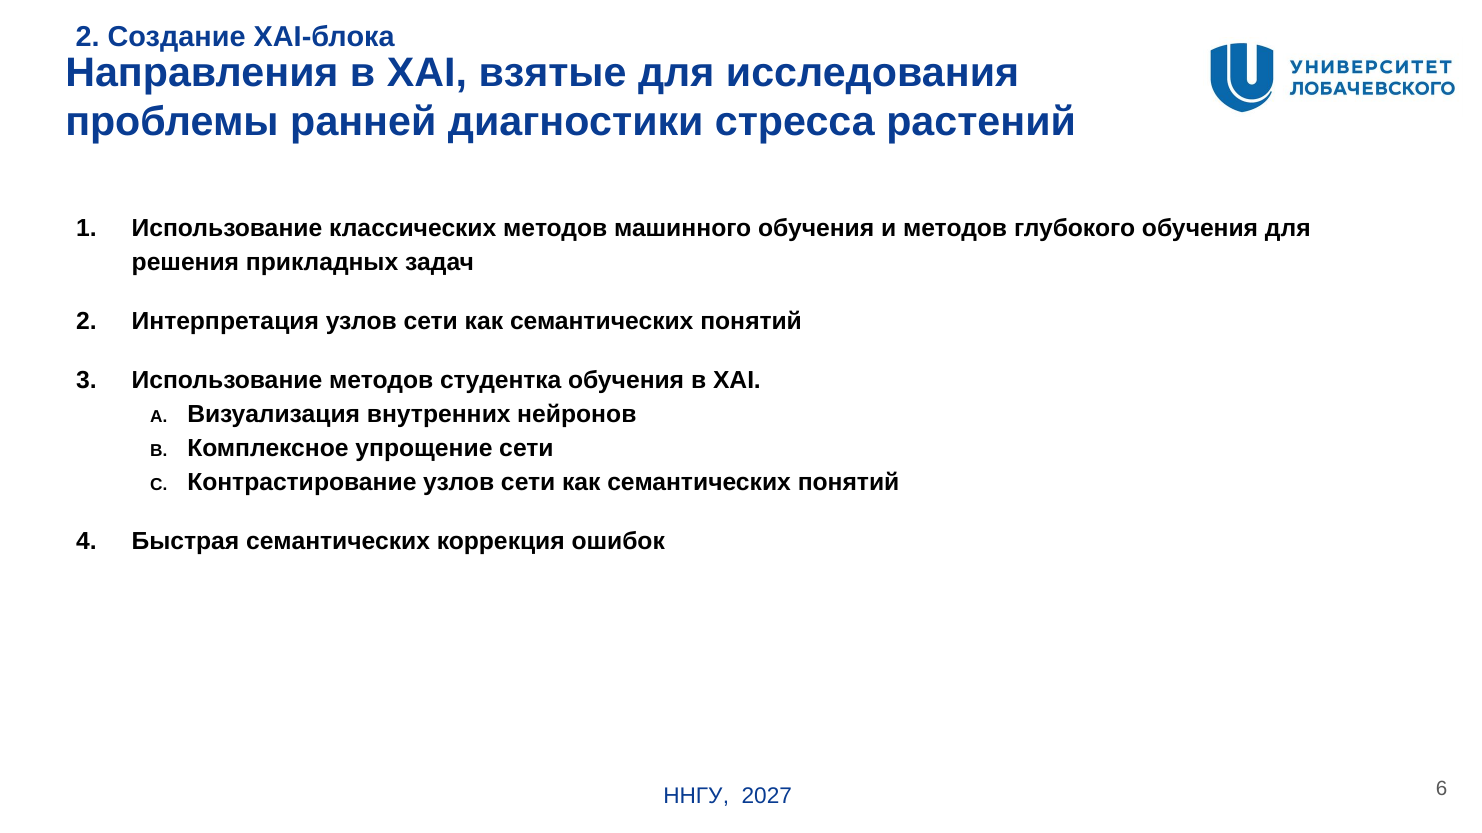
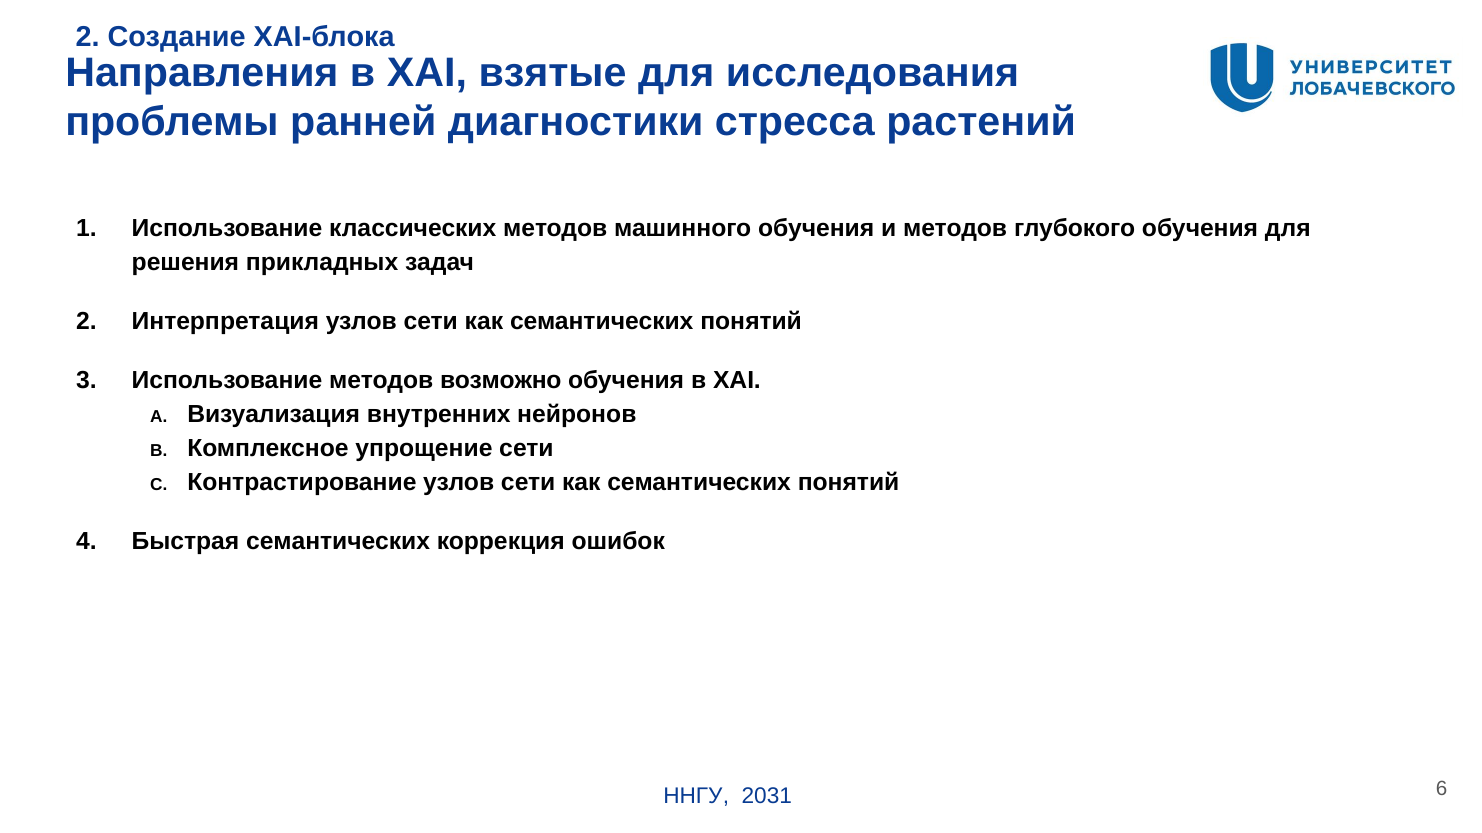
студентка: студентка -> возможно (501, 380)
2027: 2027 -> 2031 (767, 797)
